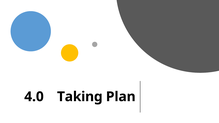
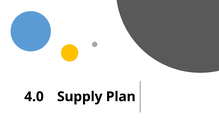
Taking: Taking -> Supply (80, 97)
